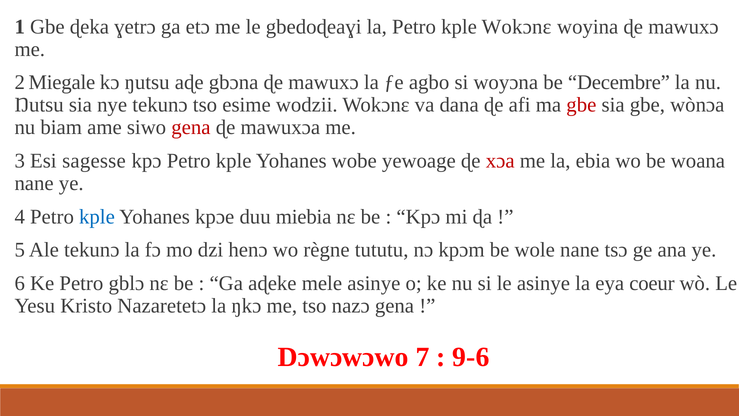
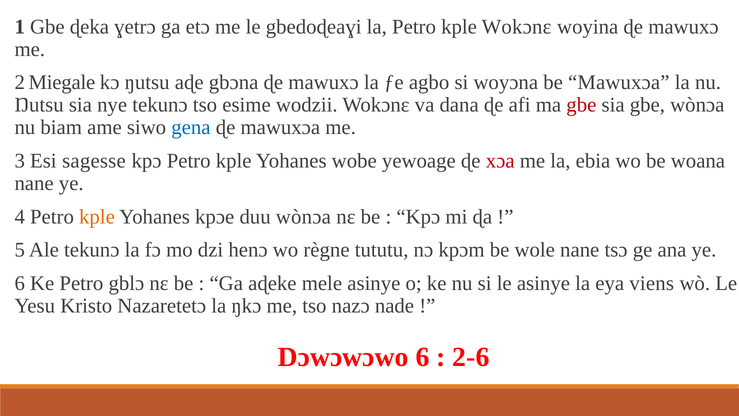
be Decembre: Decembre -> Mawuxɔa (619, 83)
gena colour: red -> blue (191, 127)
kple colour: blue -> orange (97, 216)
duu miebia: miebia -> wònɔa (303, 216)
coeur: coeur -> viens (652, 283)
nazɔ gena: gena -> nade (394, 305)
Dɔwɔwɔwo 7: 7 -> 6 (423, 357)
9-6: 9-6 -> 2-6 (471, 357)
